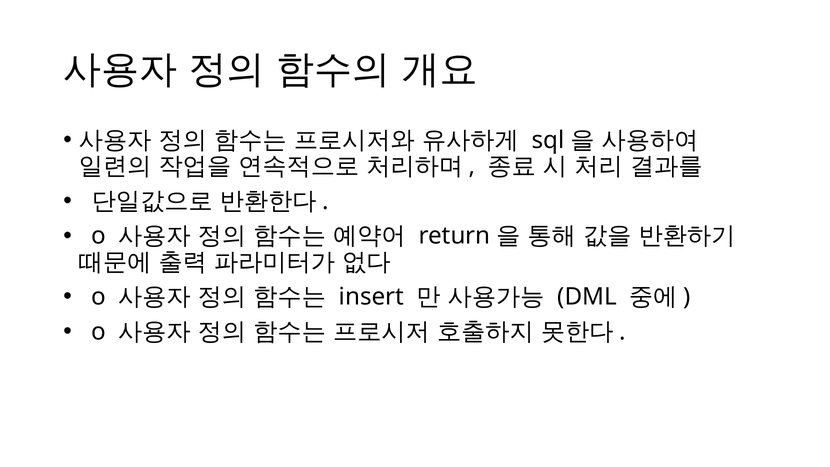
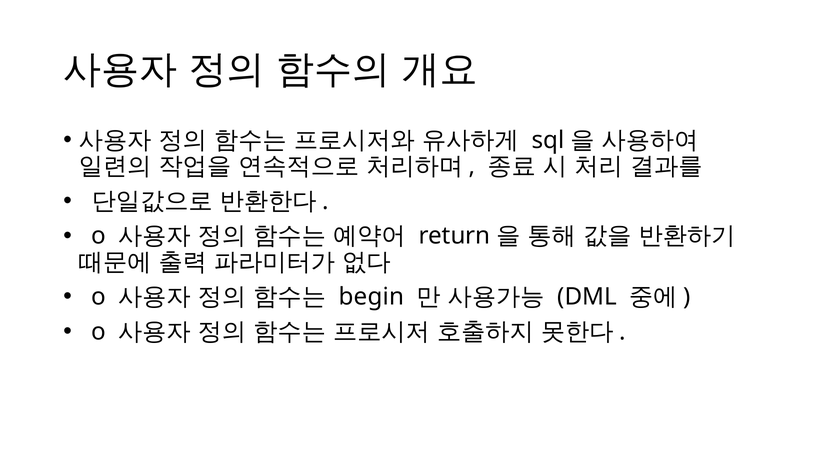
insert: insert -> begin (372, 297)
